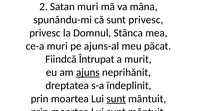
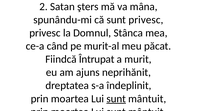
Satan muri: muri -> şters (88, 7)
ce-a muri: muri -> când (57, 46)
ajuns-al: ajuns-al -> murit-al (102, 46)
ajuns underline: present -> none (88, 72)
